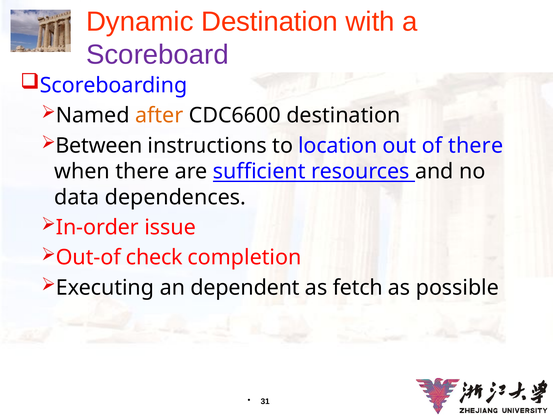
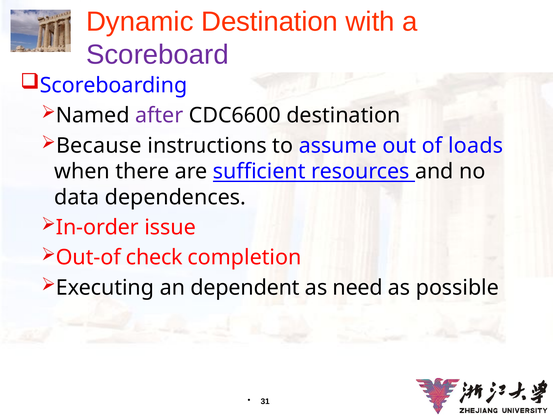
after colour: orange -> purple (159, 115)
Between: Between -> Because (99, 145)
location: location -> assume (338, 145)
of there: there -> loads (476, 145)
fetch: fetch -> need (358, 288)
